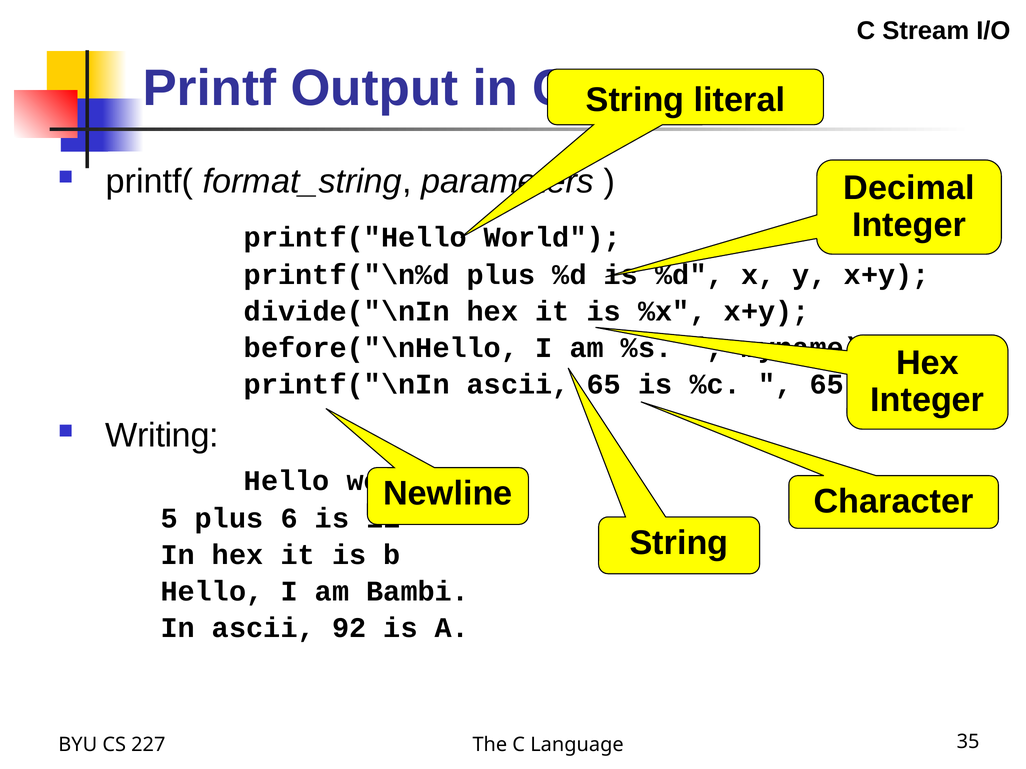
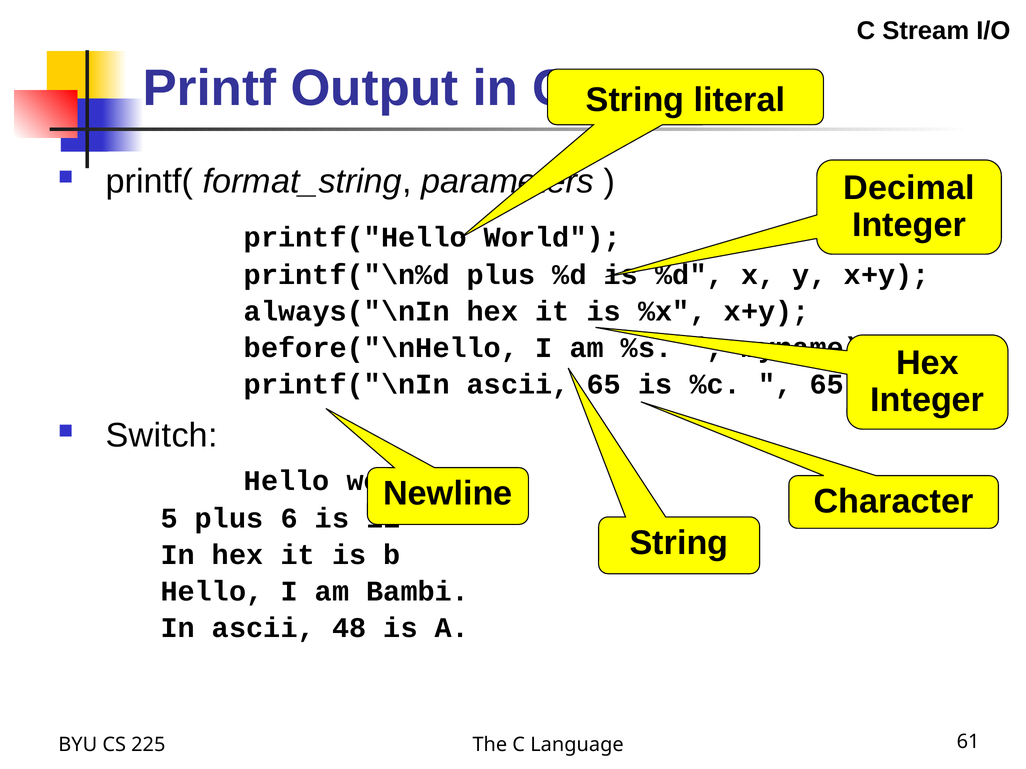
divide("\nIn: divide("\nIn -> always("\nIn (347, 312)
Writing: Writing -> Switch (162, 436)
92: 92 -> 48 (349, 628)
227: 227 -> 225 (148, 745)
35: 35 -> 61 (968, 742)
